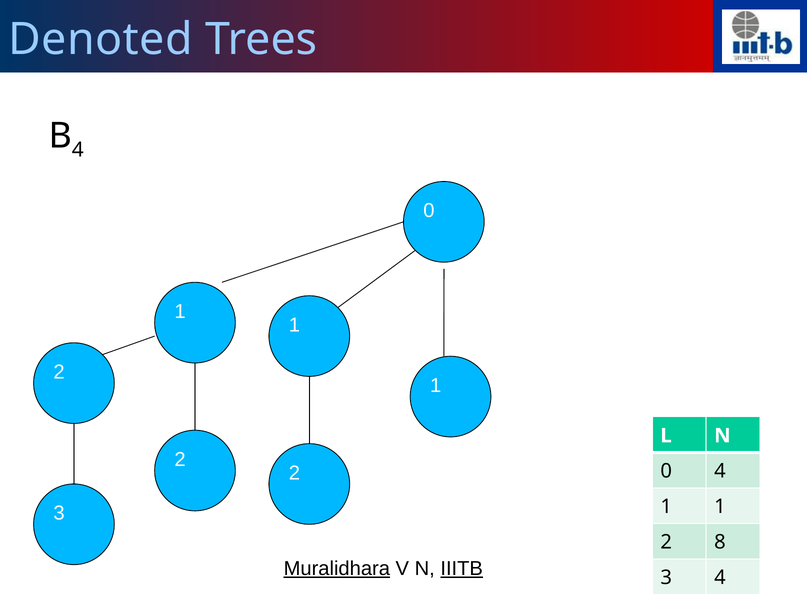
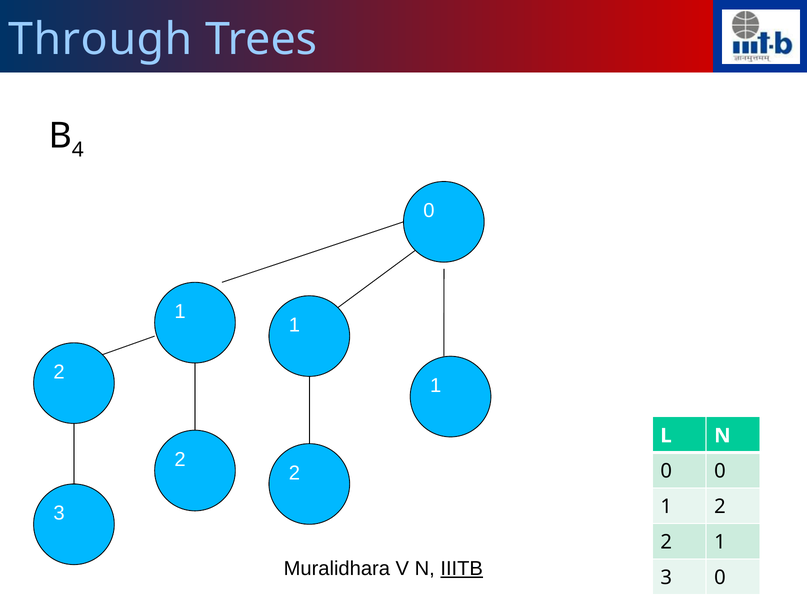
Denoted: Denoted -> Through (100, 39)
0 4: 4 -> 0 (720, 471)
1: 1 -> 2 (720, 507)
2 8: 8 -> 1 (720, 542)
Muralidhara underline: present -> none (337, 569)
3 4: 4 -> 0 (720, 578)
